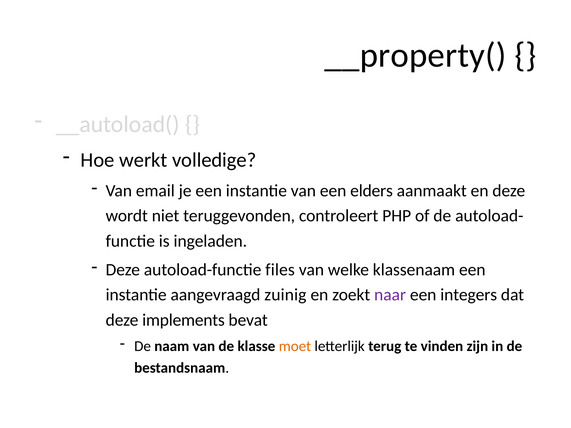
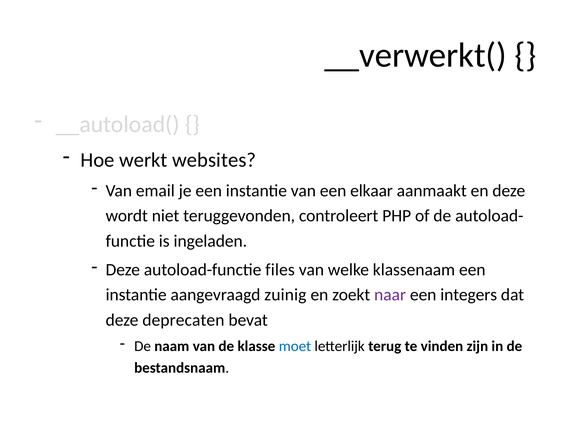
__property(: __property( -> __verwerkt( (416, 55)
volledige: volledige -> websites (214, 160)
elders: elders -> elkaar (372, 191)
implements: implements -> deprecaten (183, 320)
moet colour: orange -> blue (295, 346)
